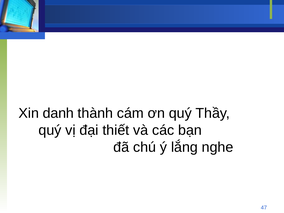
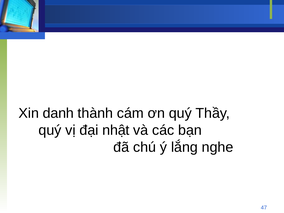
thiết: thiết -> nhật (116, 130)
